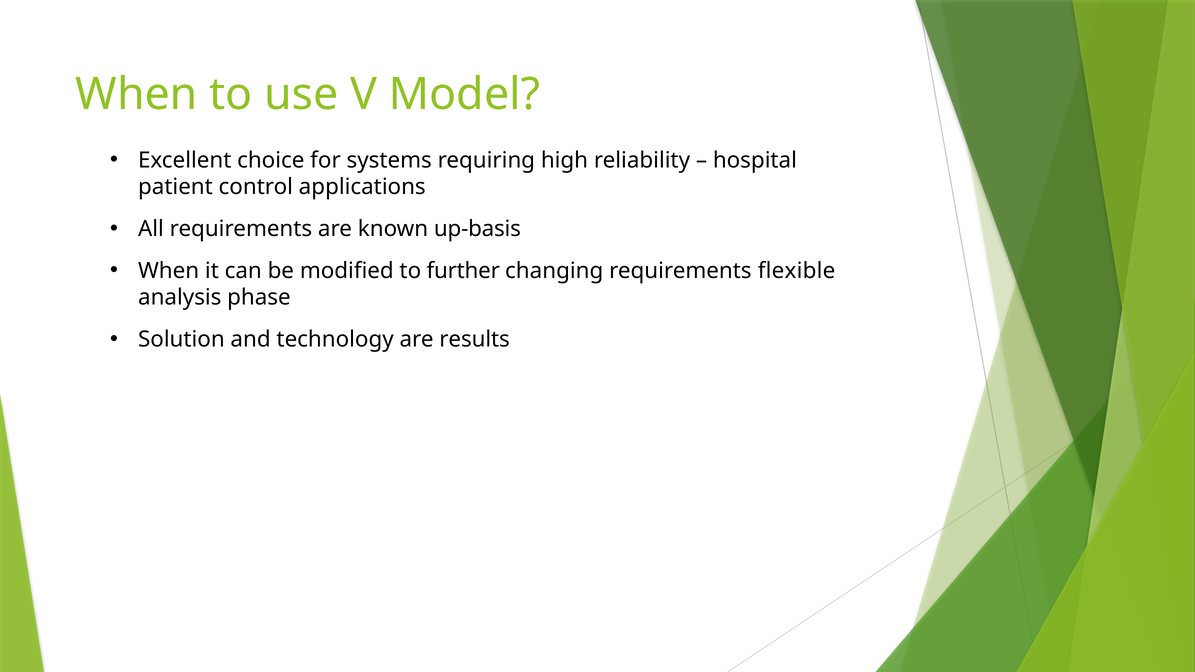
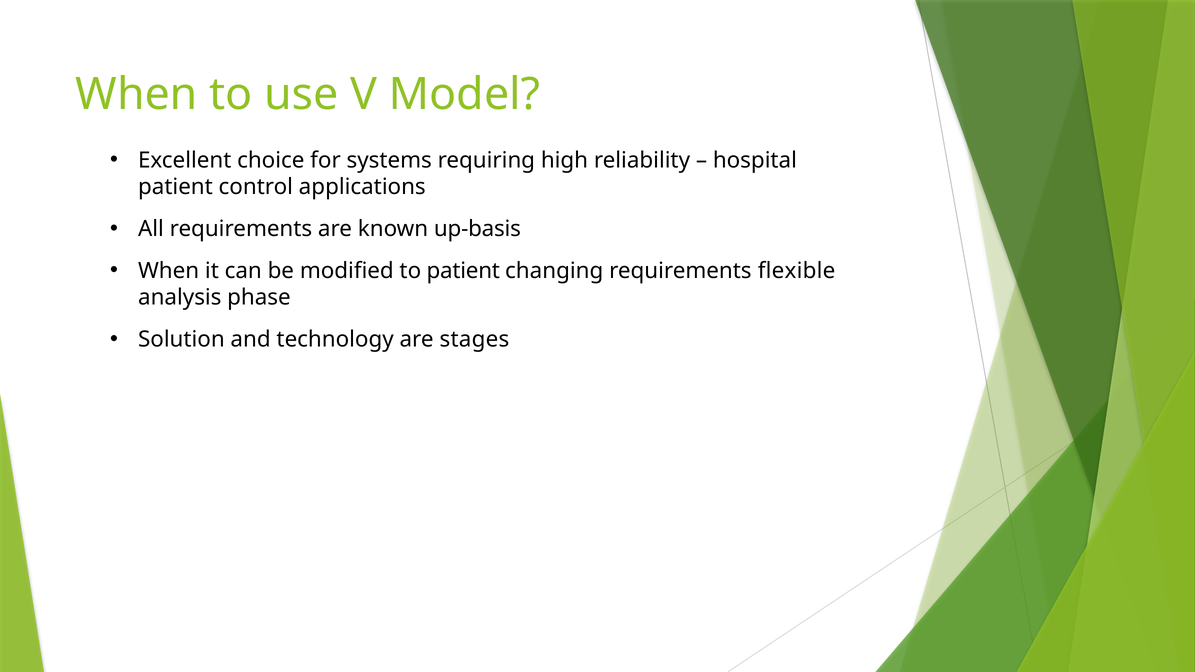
to further: further -> patient (463, 271)
results: results -> stages (474, 339)
